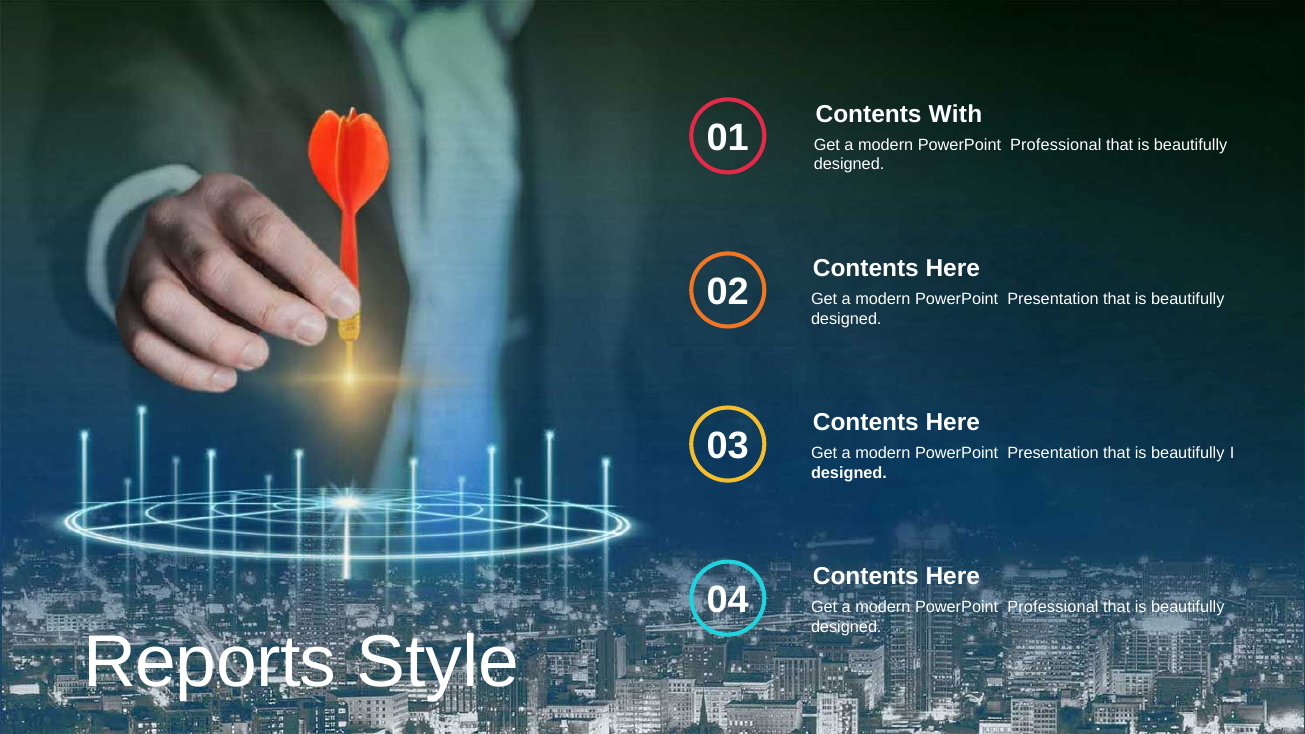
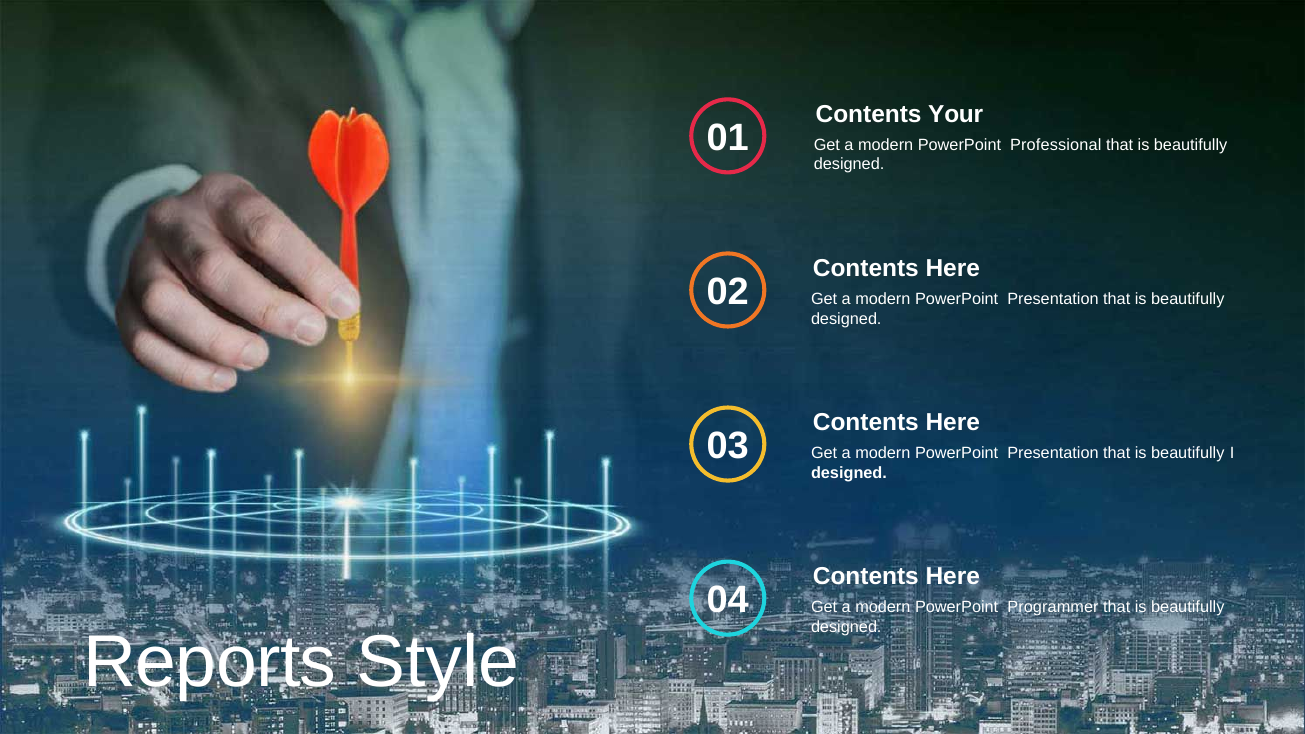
With: With -> Your (956, 114)
Professional: Professional -> Programmer (1053, 607)
